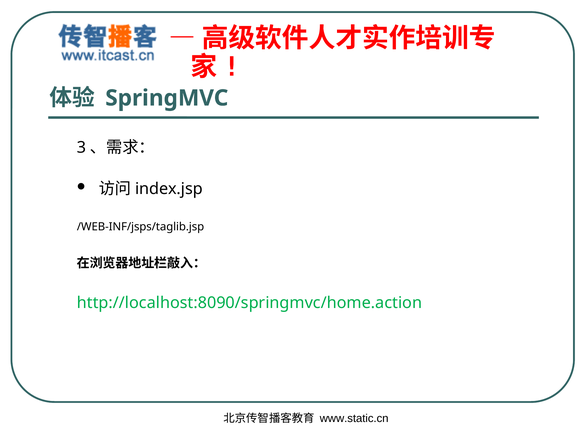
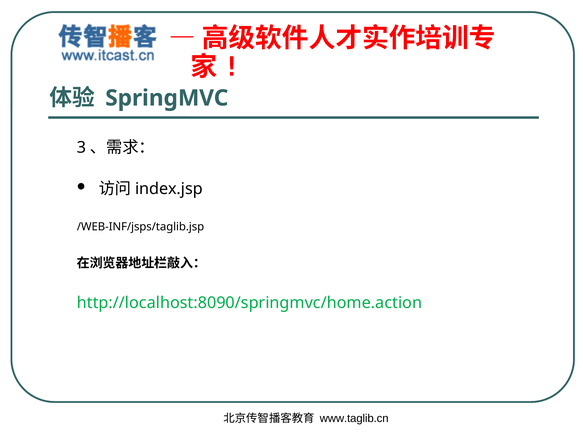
www.static.cn: www.static.cn -> www.taglib.cn (354, 419)
